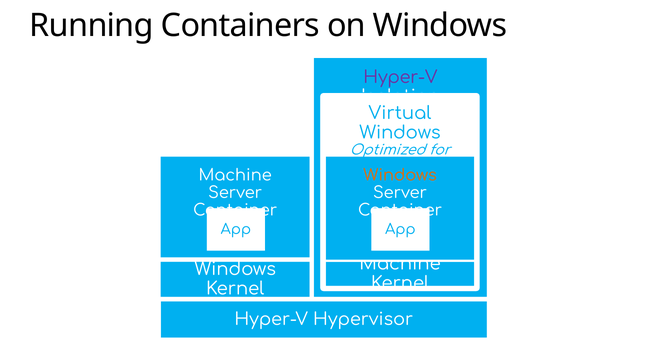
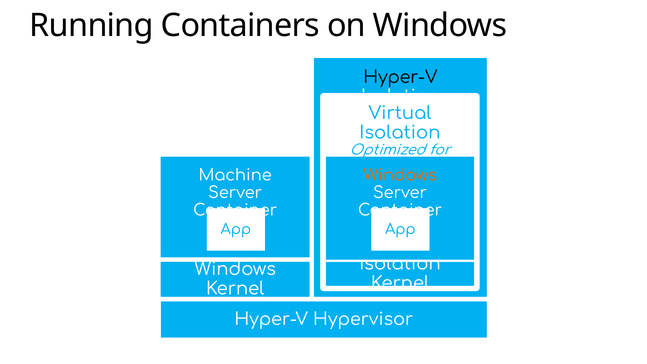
Hyper-V colour: purple -> black (400, 78)
Windows: Windows -> Isolation (400, 133)
Machine: Machine -> Isolation (400, 264)
